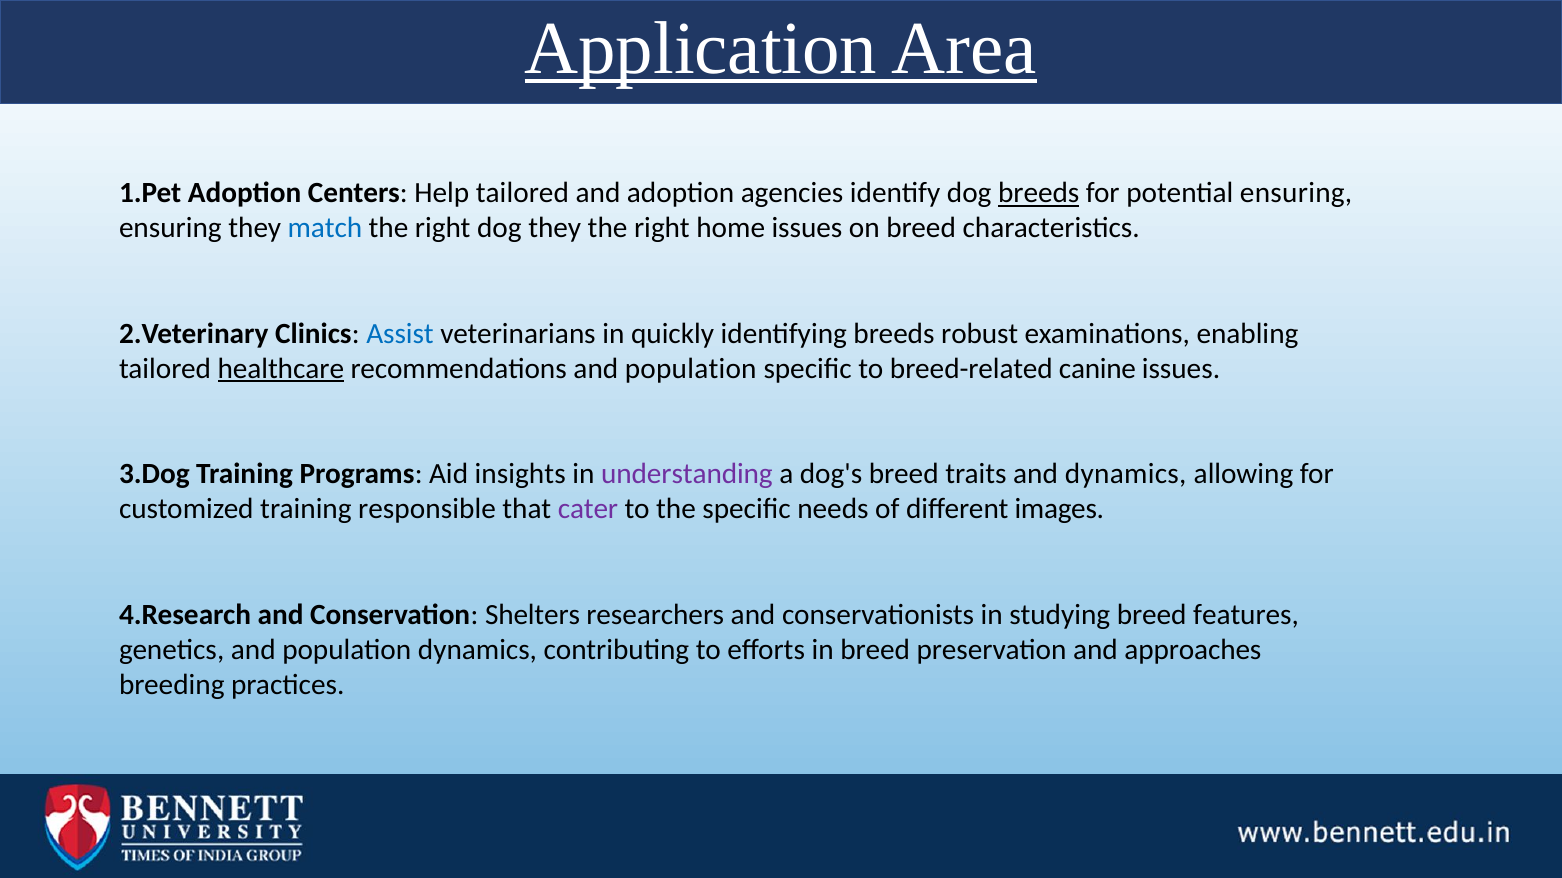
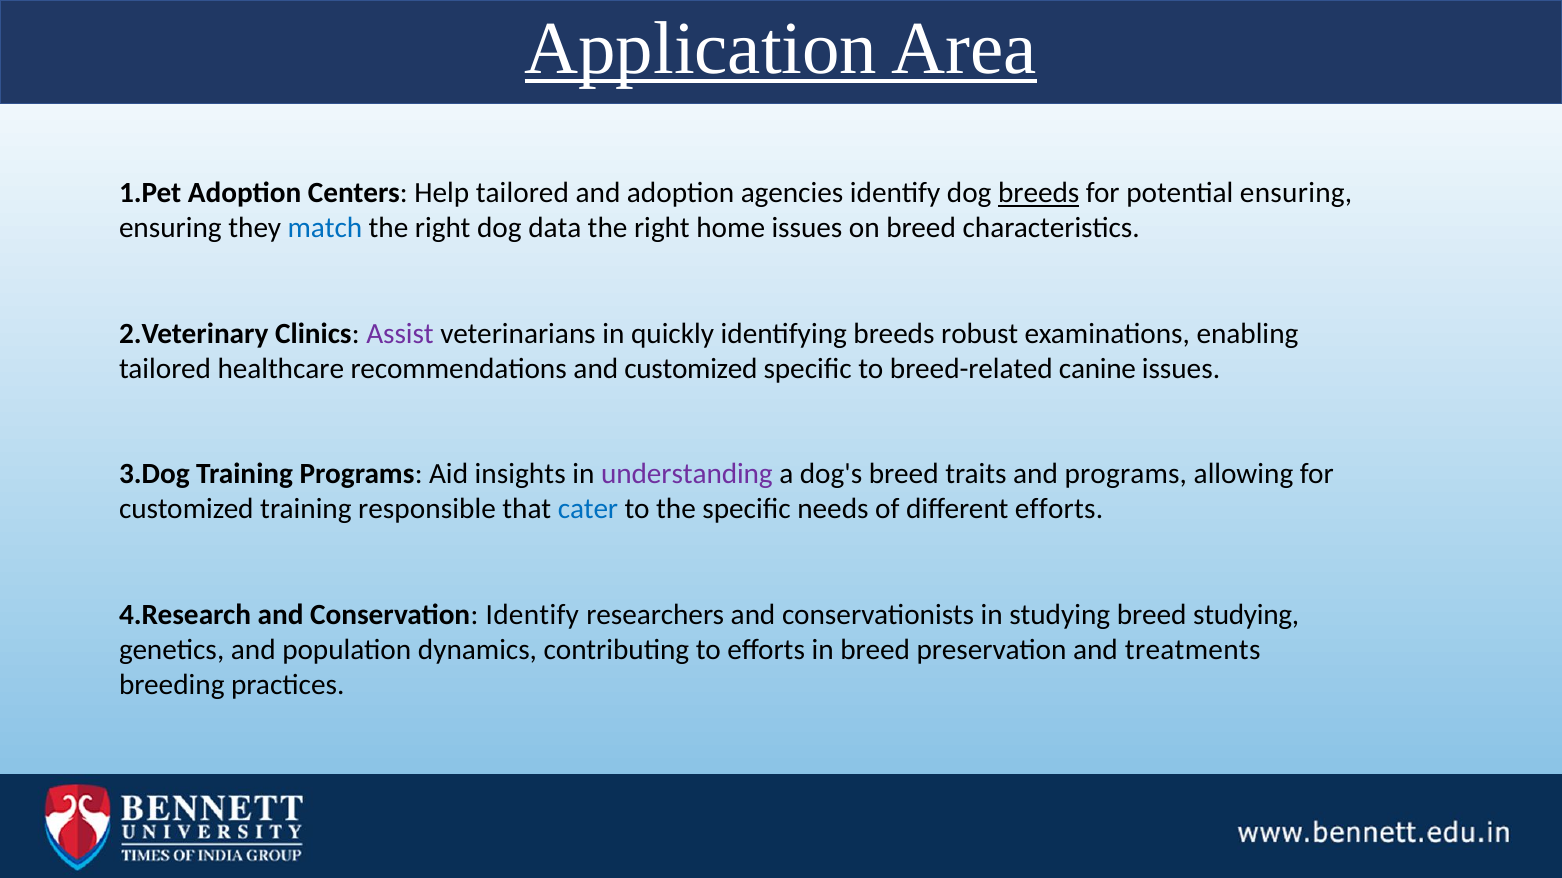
dog they: they -> data (555, 228)
Assist colour: blue -> purple (400, 334)
healthcare underline: present -> none (281, 369)
recommendations and population: population -> customized (691, 369)
and dynamics: dynamics -> programs (1126, 474)
cater colour: purple -> blue (588, 510)
different images: images -> efforts (1059, 510)
Conservation Shelters: Shelters -> Identify (532, 615)
breed features: features -> studying (1246, 615)
approaches: approaches -> treatments (1193, 650)
